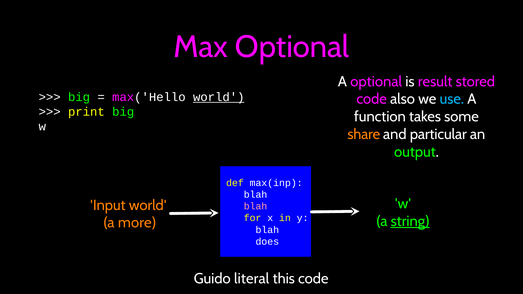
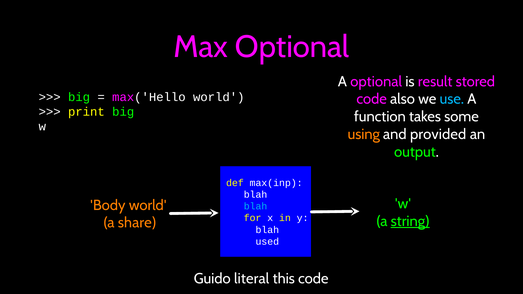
world underline: present -> none (219, 97)
share: share -> using (364, 135)
particular: particular -> provided (438, 135)
Input: Input -> Body (109, 205)
blah colour: pink -> light blue (256, 206)
more: more -> share (137, 223)
does: does -> used (267, 242)
